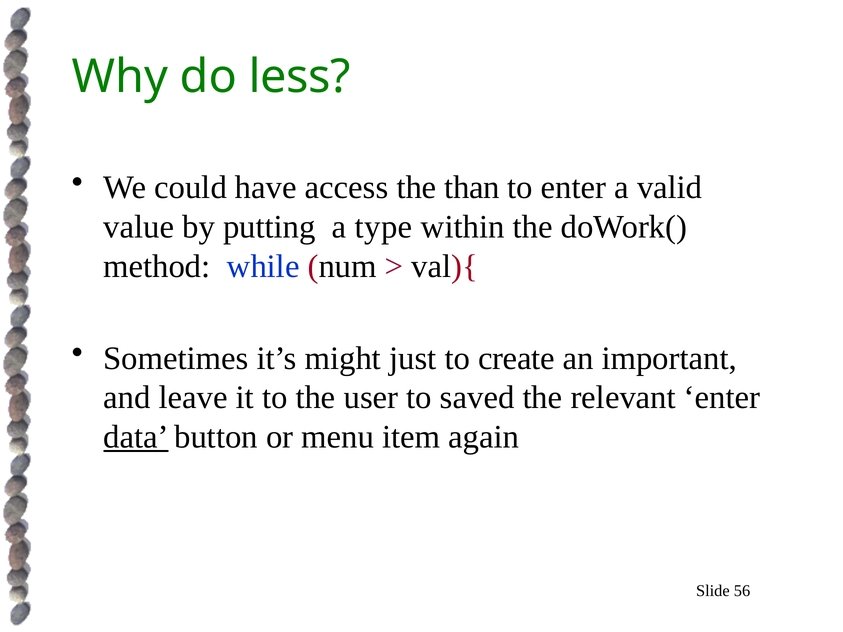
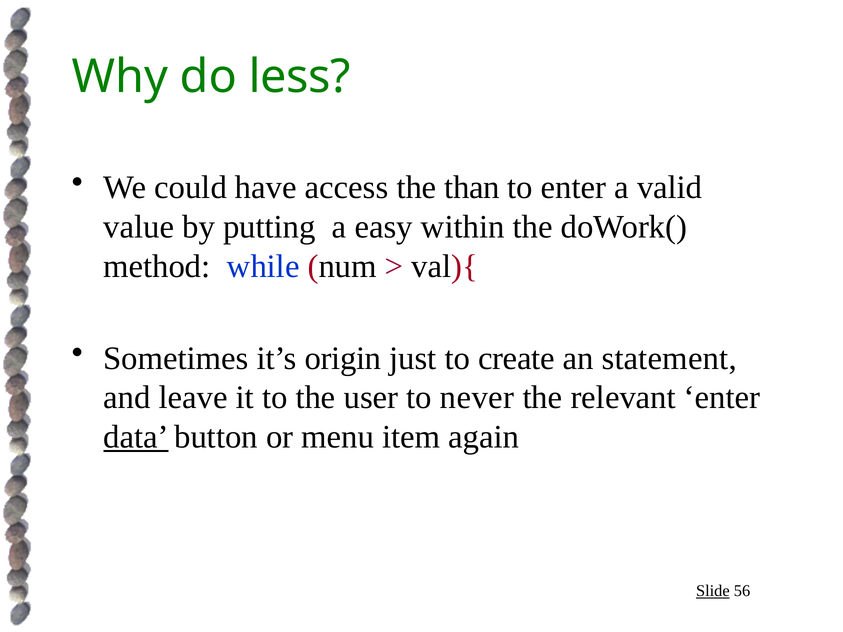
type: type -> easy (384, 227)
might: might -> origin (343, 358)
important: important -> statement (669, 358)
saved: saved -> never (477, 398)
Slide underline: none -> present (713, 591)
